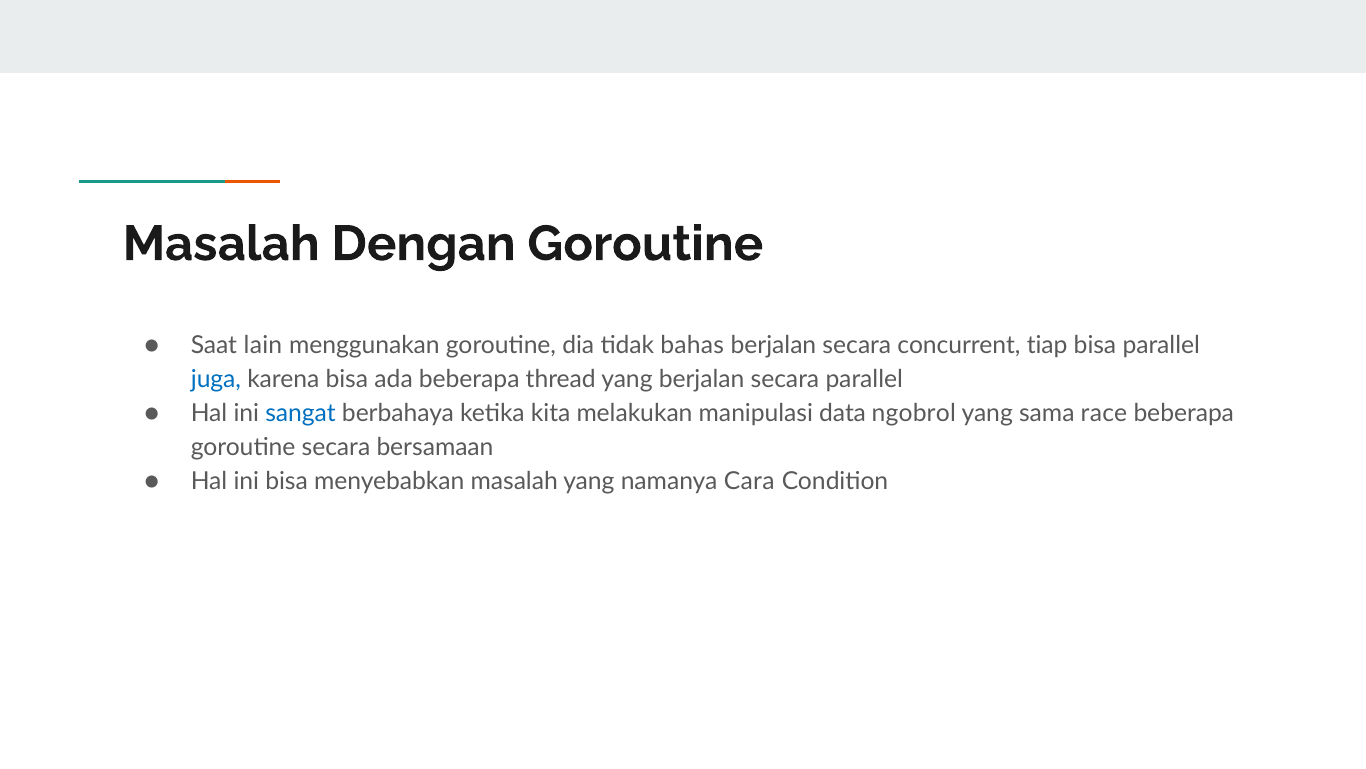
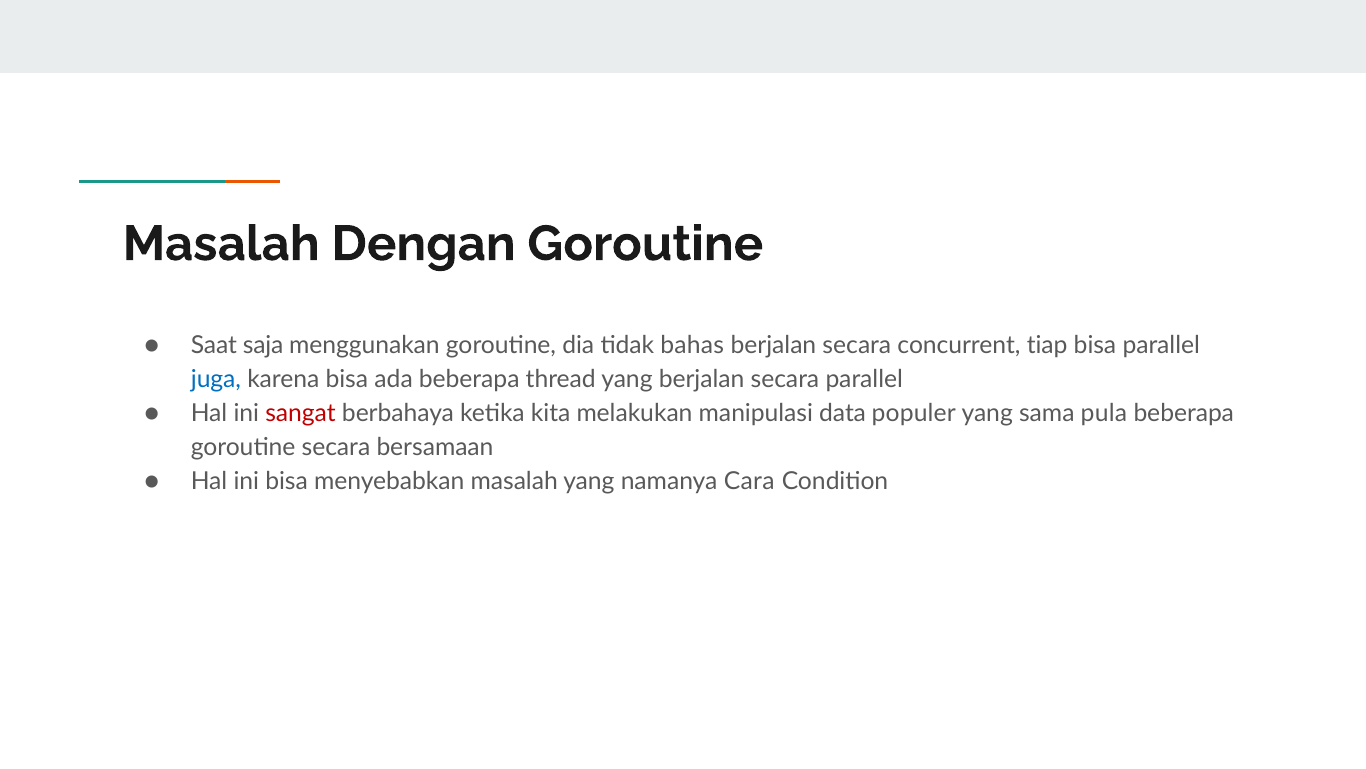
lain: lain -> saja (263, 345)
sangat colour: blue -> red (301, 413)
ngobrol: ngobrol -> populer (914, 413)
race: race -> pula (1104, 413)
